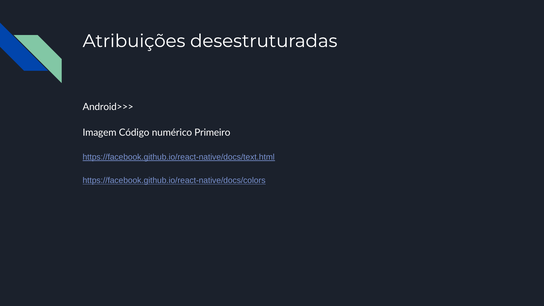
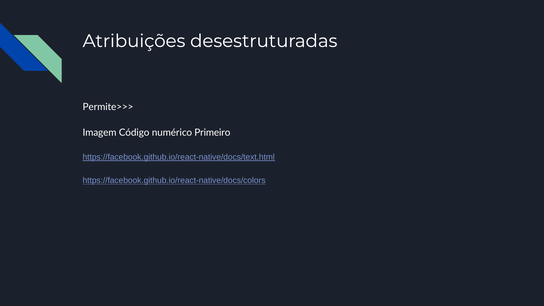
Android>>>: Android>>> -> Permite>>> (108, 107)
